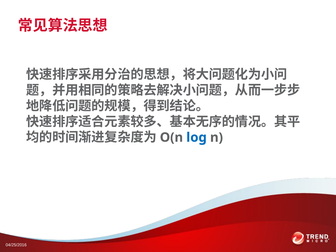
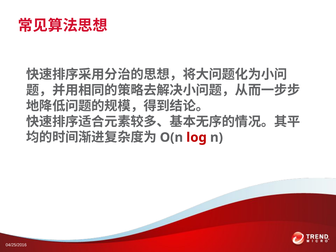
log colour: blue -> red (197, 137)
